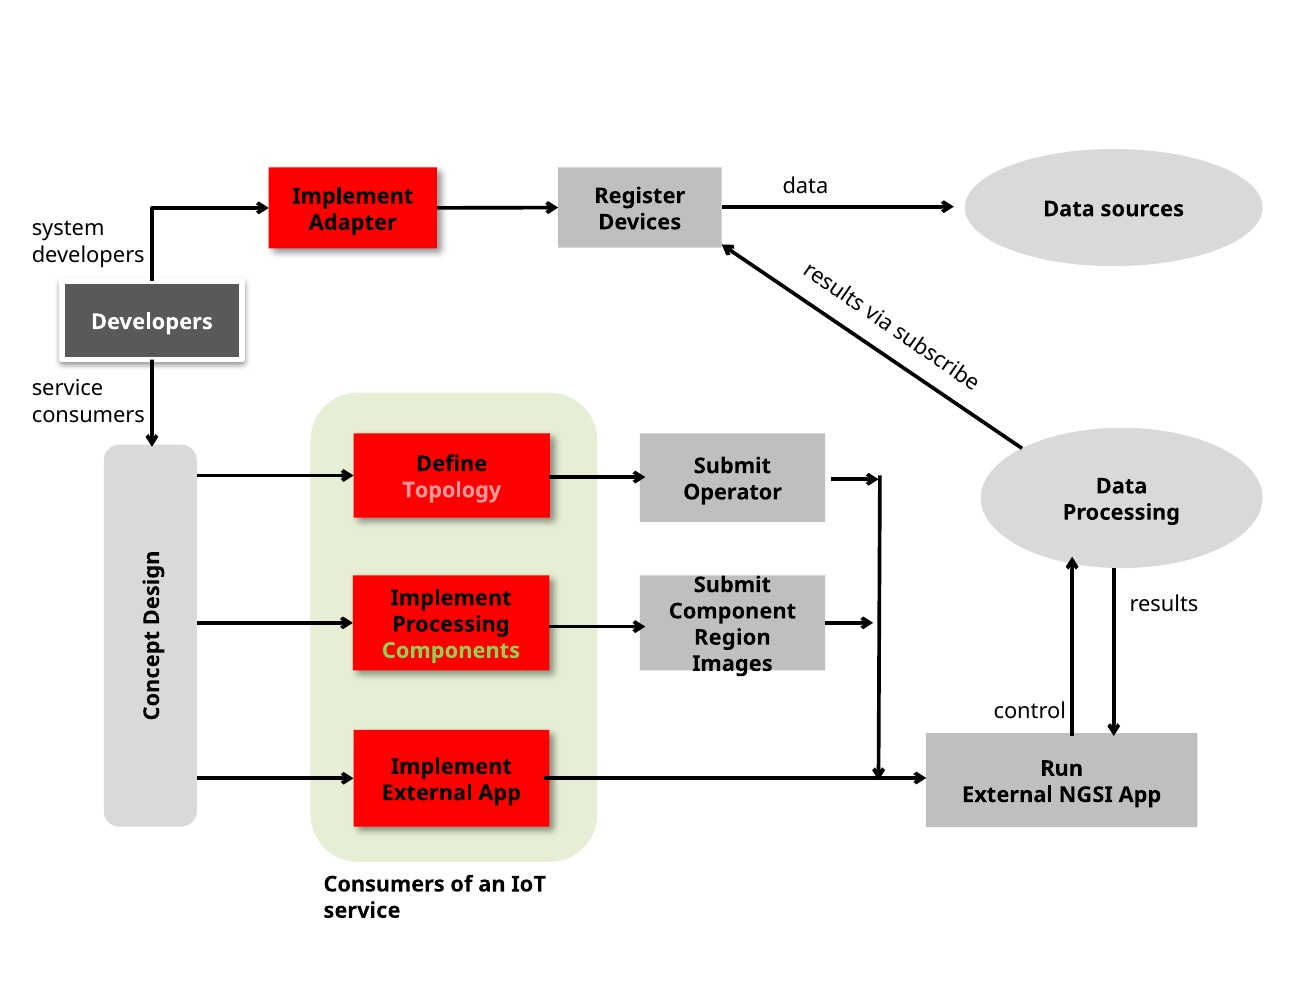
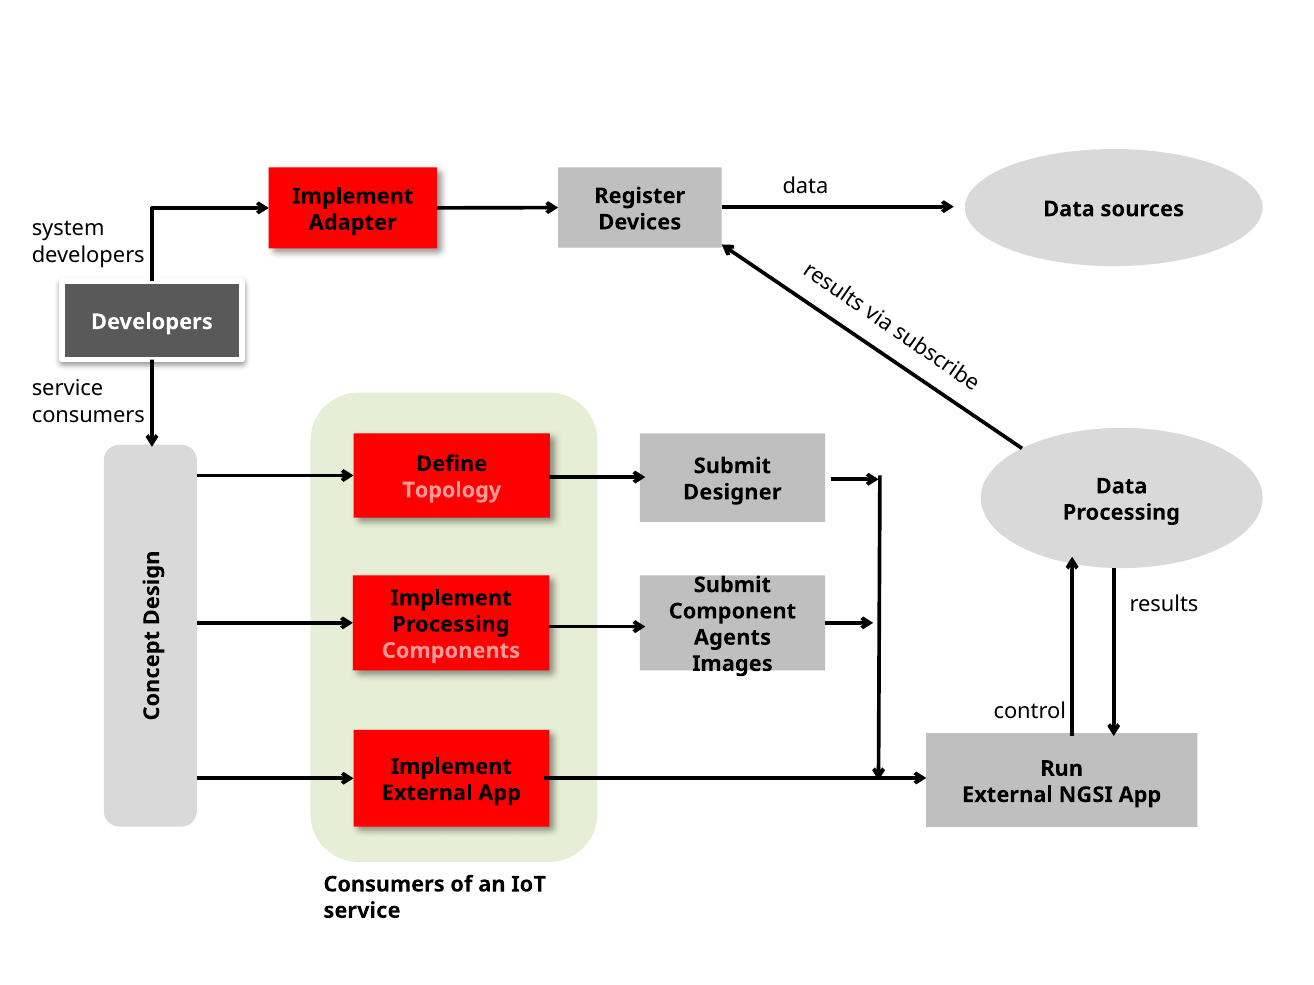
Operator: Operator -> Designer (732, 493)
Region: Region -> Agents (732, 638)
Components colour: light green -> pink (451, 651)
